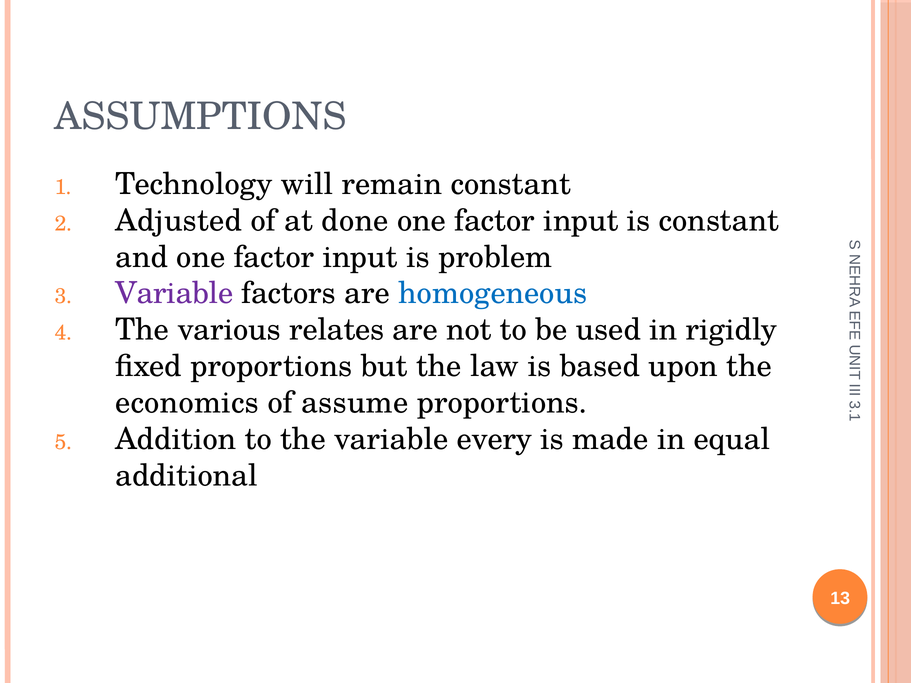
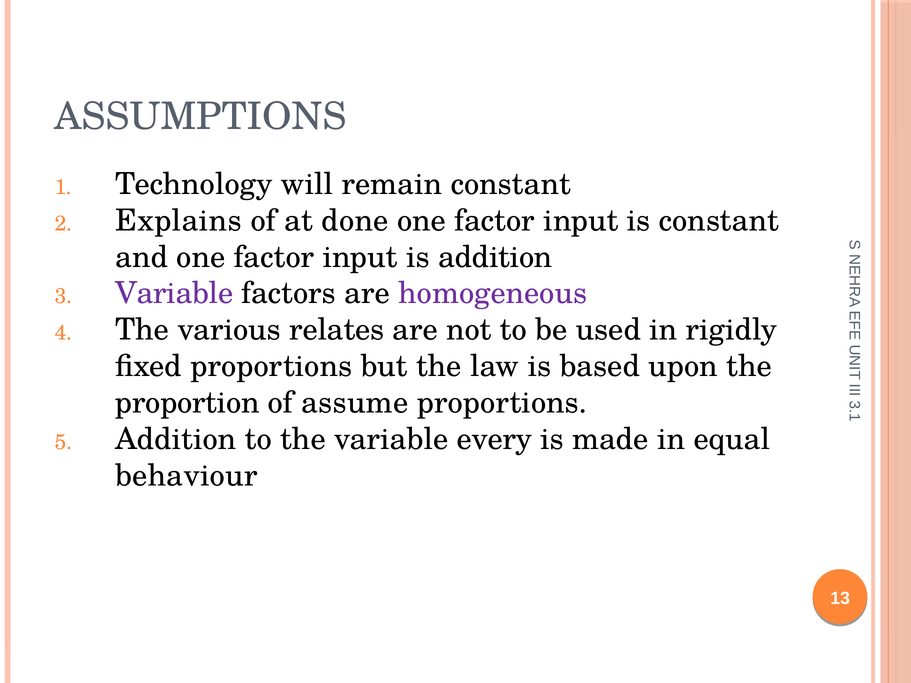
Adjusted: Adjusted -> Explains (179, 221)
is problem: problem -> addition (495, 257)
homogeneous colour: blue -> purple (493, 294)
economics: economics -> proportion (187, 403)
additional: additional -> behaviour (186, 476)
